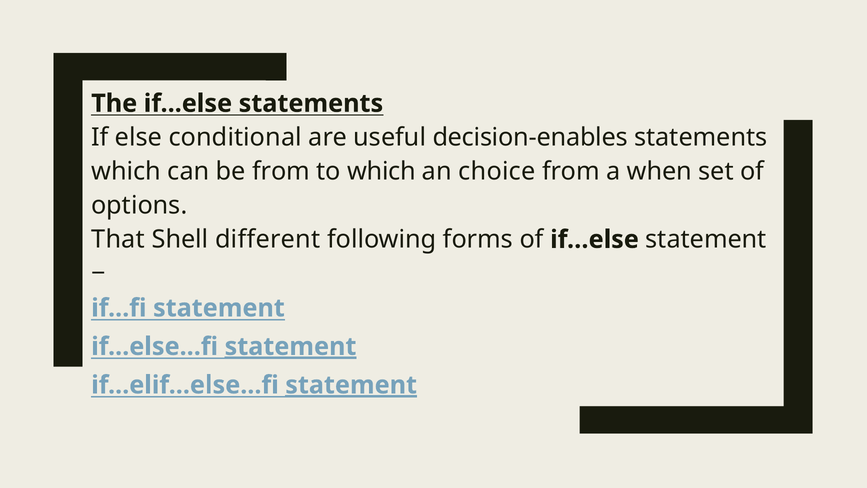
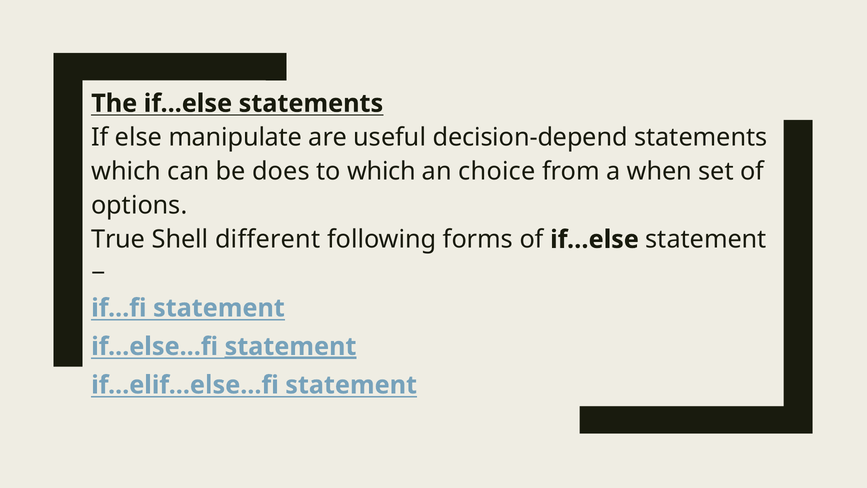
conditional: conditional -> manipulate (235, 137)
decision-enables: decision-enables -> decision-depend (530, 137)
be from: from -> does (281, 171)
That: That -> True (118, 239)
statement underline: present -> none (351, 385)
